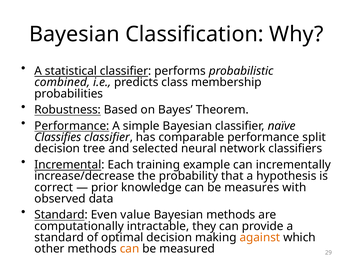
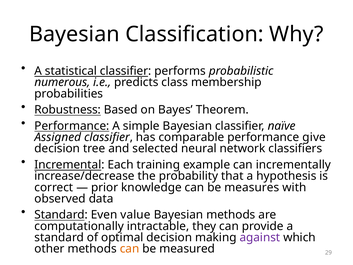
combined: combined -> numerous (62, 82)
Classifies: Classifies -> Assigned (58, 137)
split: split -> give (314, 137)
against colour: orange -> purple (260, 237)
